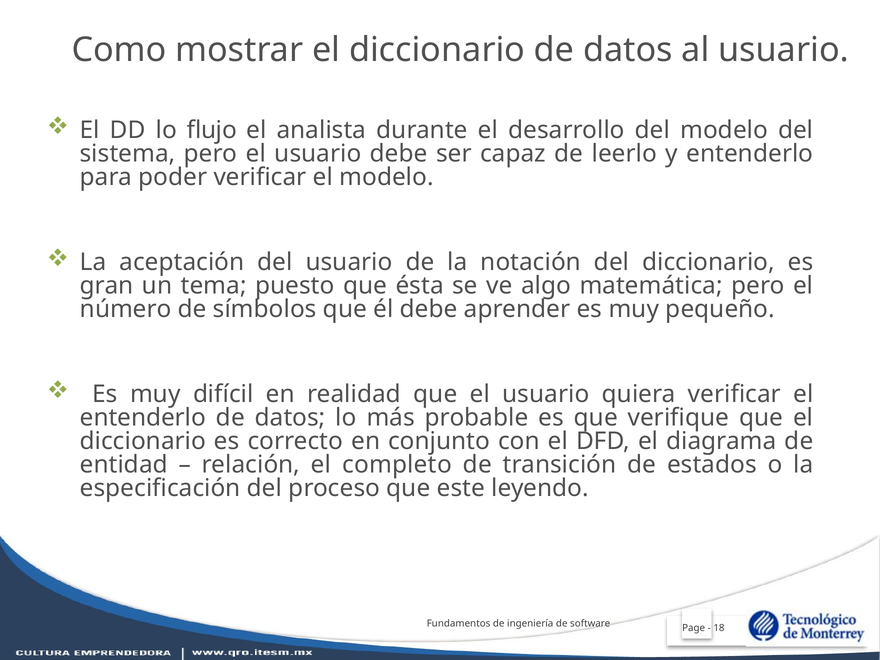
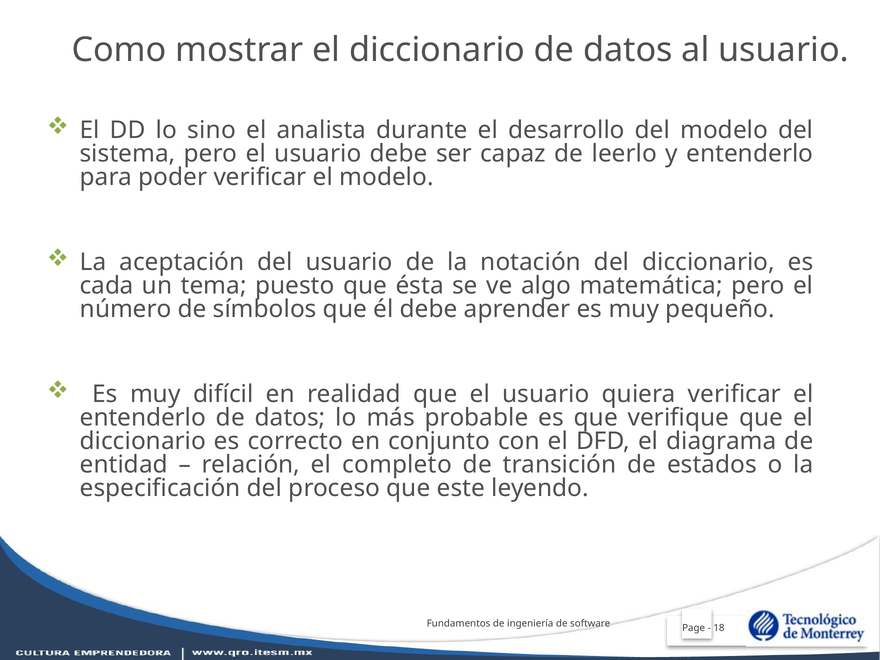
flujo: flujo -> sino (212, 130)
gran: gran -> cada (107, 286)
